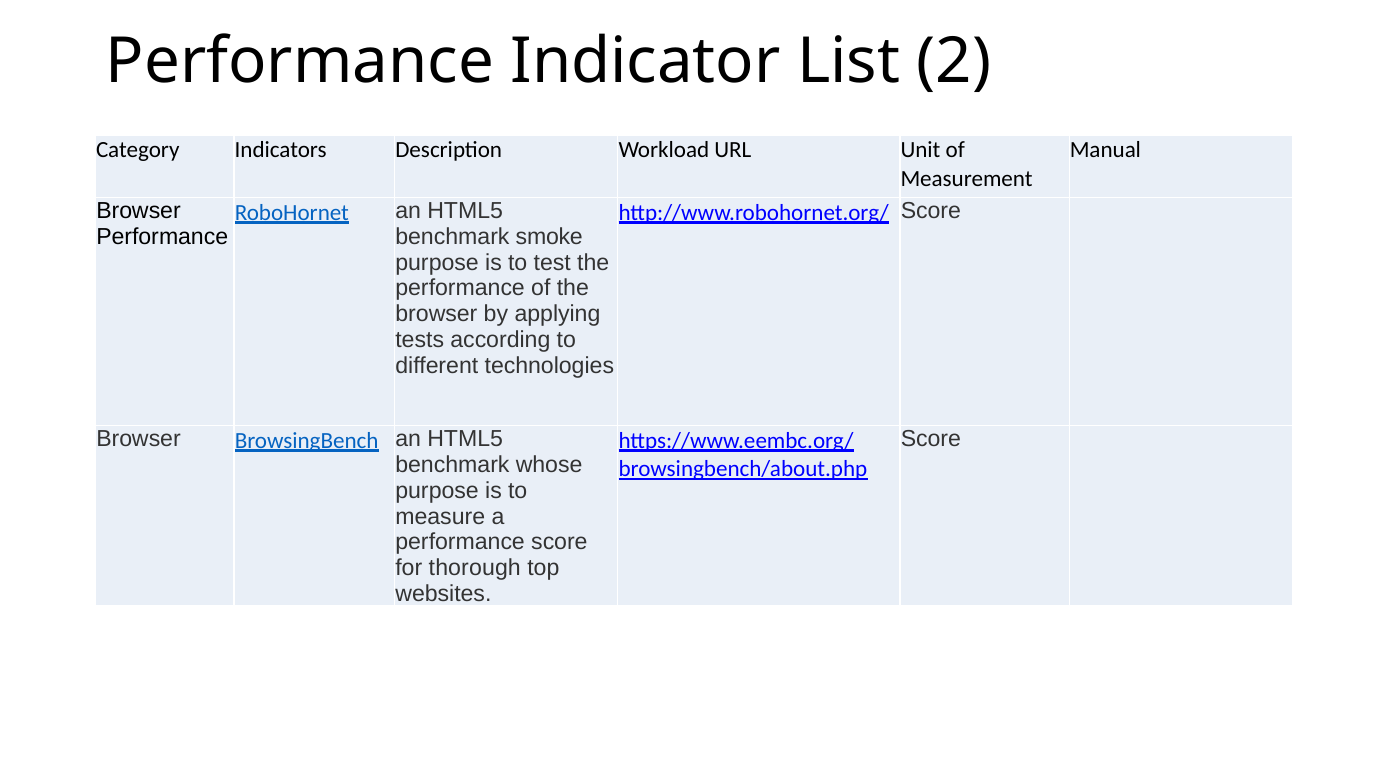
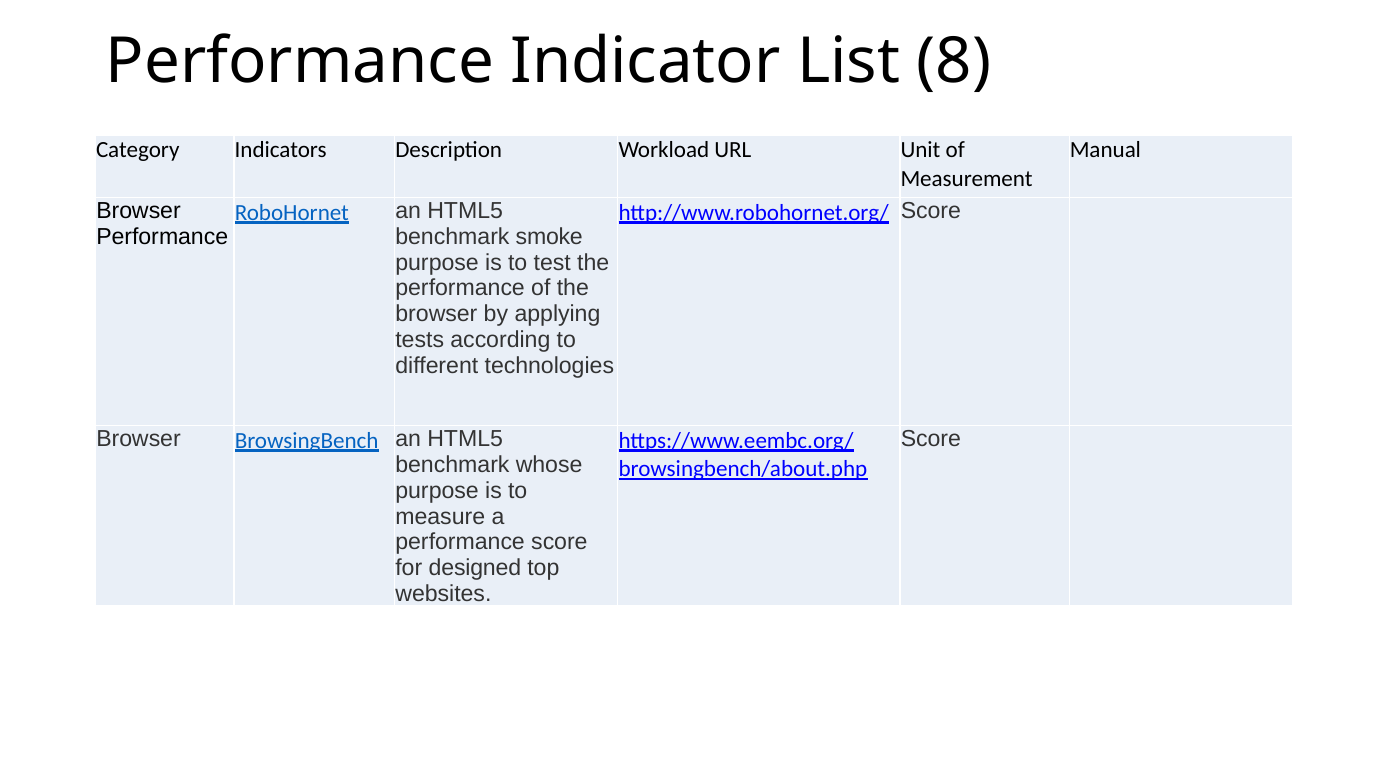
2: 2 -> 8 (954, 61)
thorough: thorough -> designed (475, 568)
